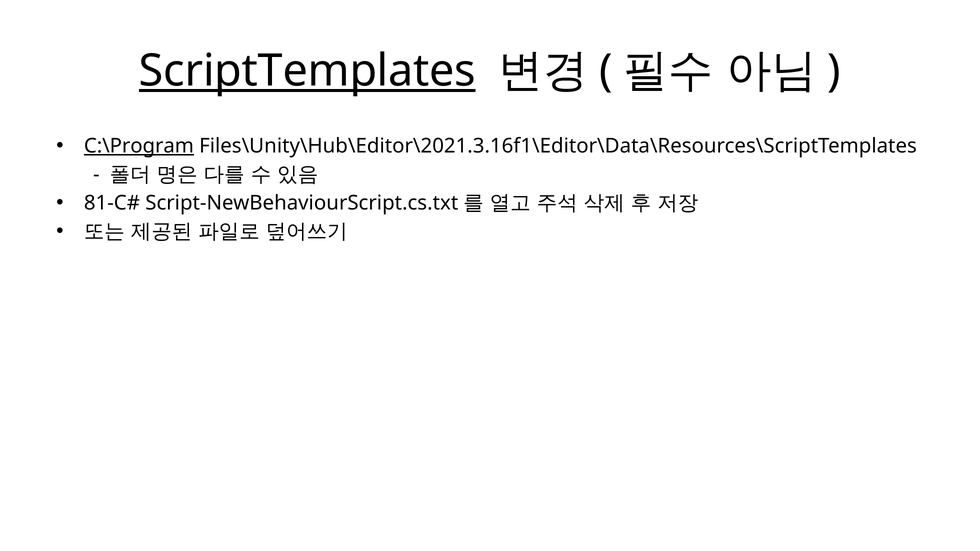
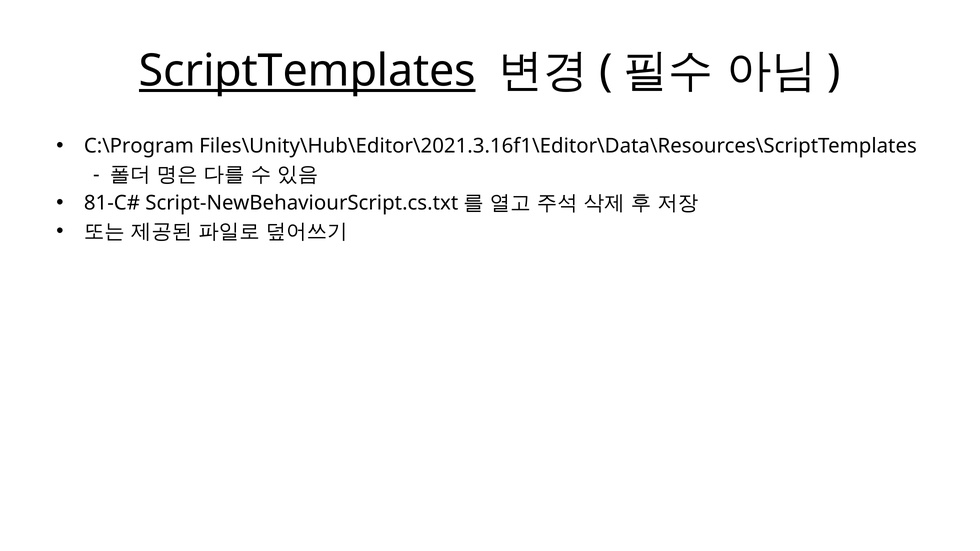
C:\Program underline: present -> none (139, 146)
